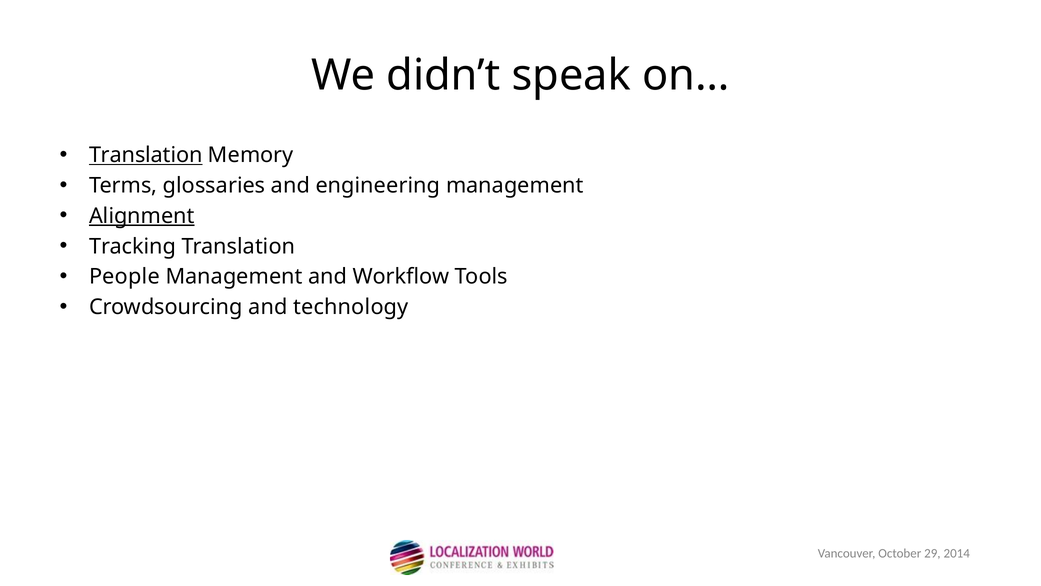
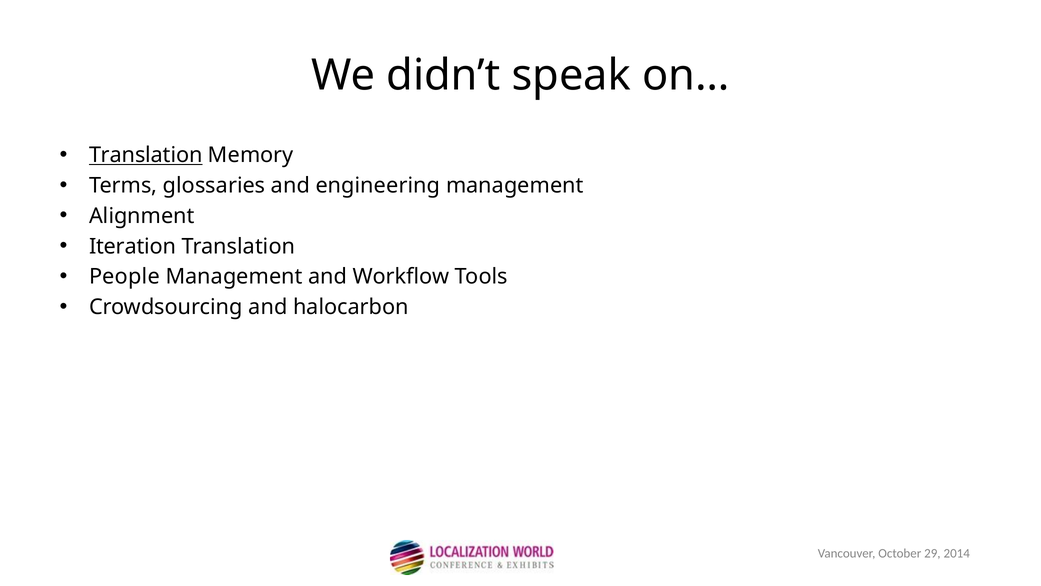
Alignment underline: present -> none (142, 216)
Tracking: Tracking -> Iteration (133, 246)
technology: technology -> halocarbon (351, 307)
